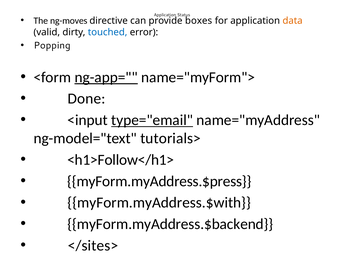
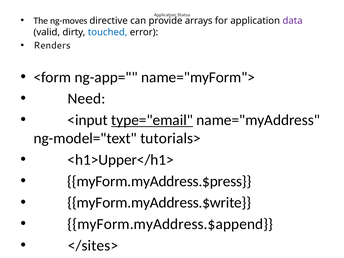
boxes: boxes -> arrays (199, 21)
data colour: orange -> purple (293, 21)
Popping: Popping -> Renders (52, 45)
ng-app= underline: present -> none (106, 77)
Done: Done -> Need (86, 99)
<h1>Follow</h1>: <h1>Follow</h1> -> <h1>Upper</h1> (121, 160)
myForm.myAddress.$with: myForm.myAddress.$with -> myForm.myAddress.$write (159, 203)
myForm.myAddress.$backend: myForm.myAddress.$backend -> myForm.myAddress.$append (170, 224)
